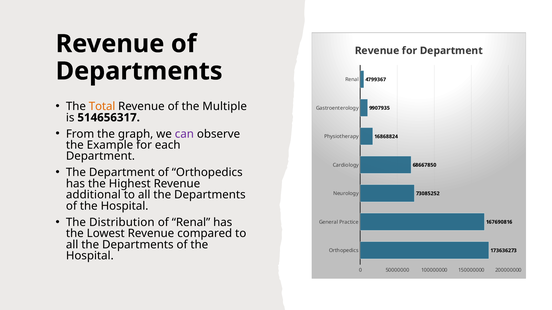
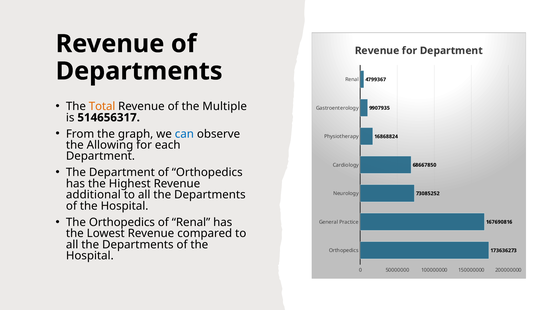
can colour: purple -> blue (184, 134)
Example: Example -> Allowing (110, 145)
The Distribution: Distribution -> Orthopedics (122, 223)
